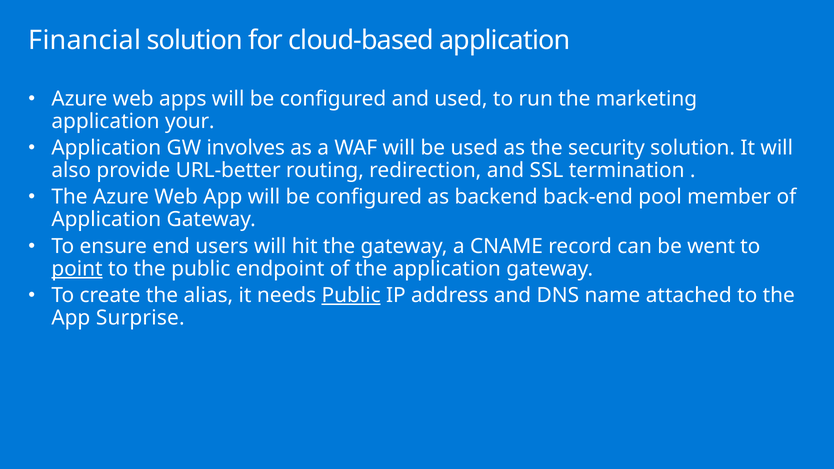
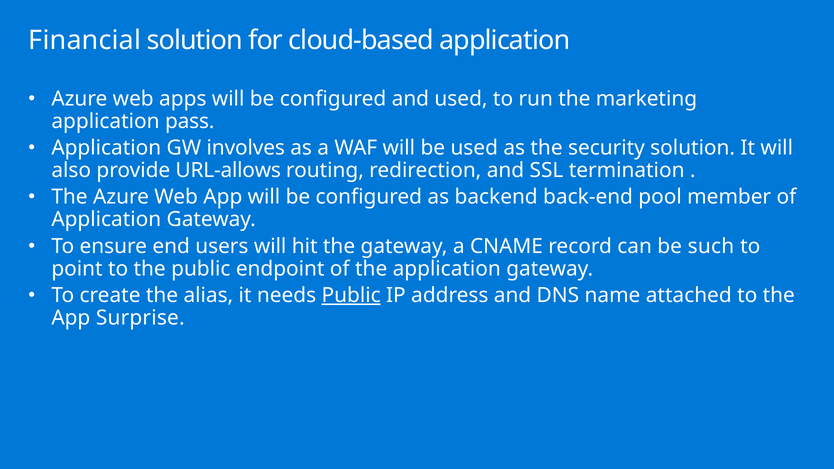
your: your -> pass (190, 121)
URL-better: URL-better -> URL-allows (228, 170)
went: went -> such (711, 246)
point underline: present -> none (77, 269)
